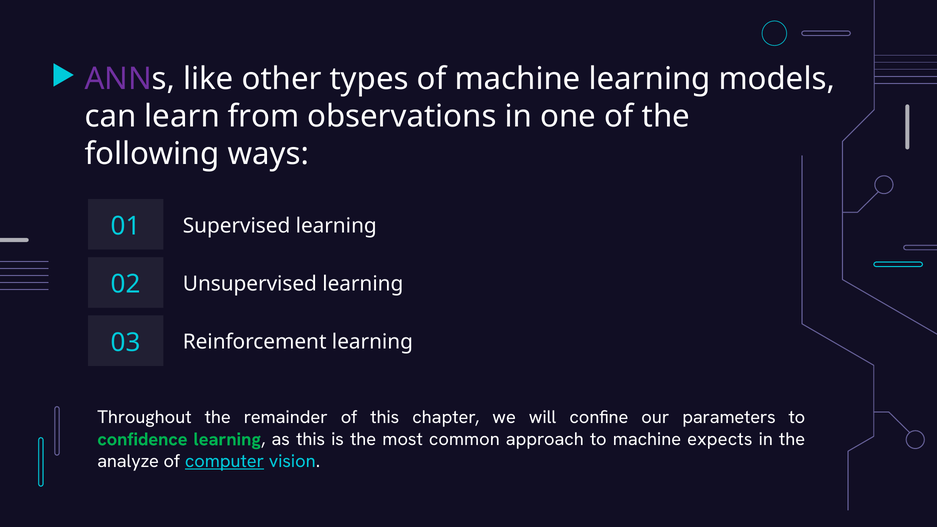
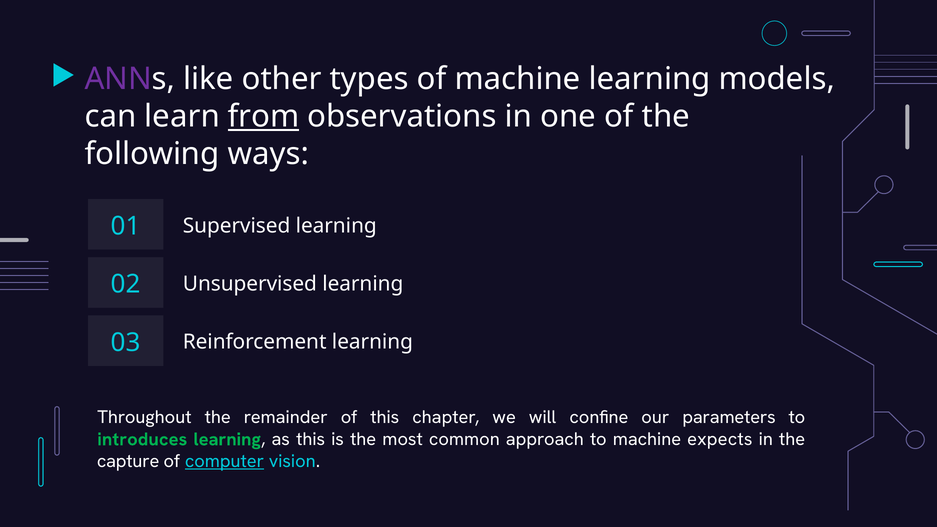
from underline: none -> present (264, 117)
confidence: confidence -> introduces (142, 439)
analyze: analyze -> capture (128, 461)
